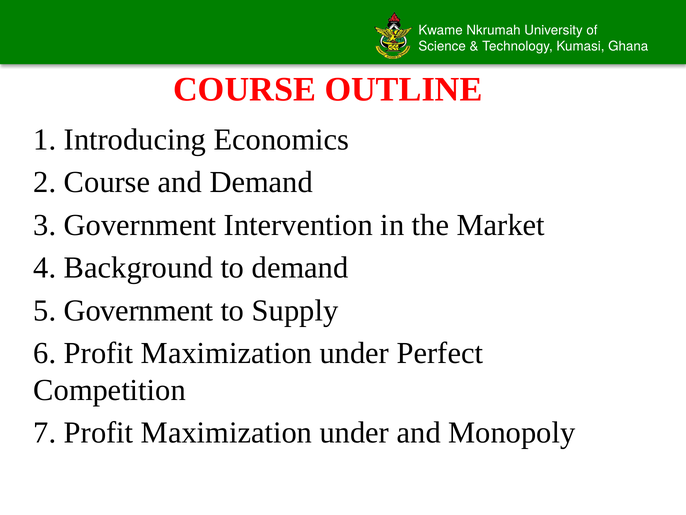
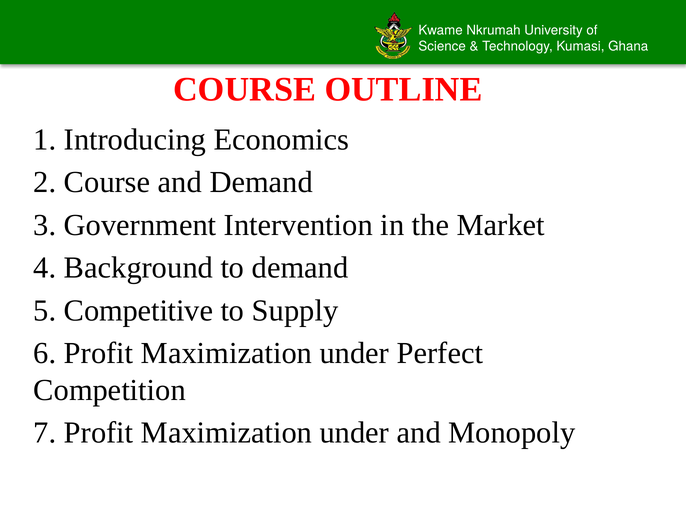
5 Government: Government -> Competitive (139, 310)
